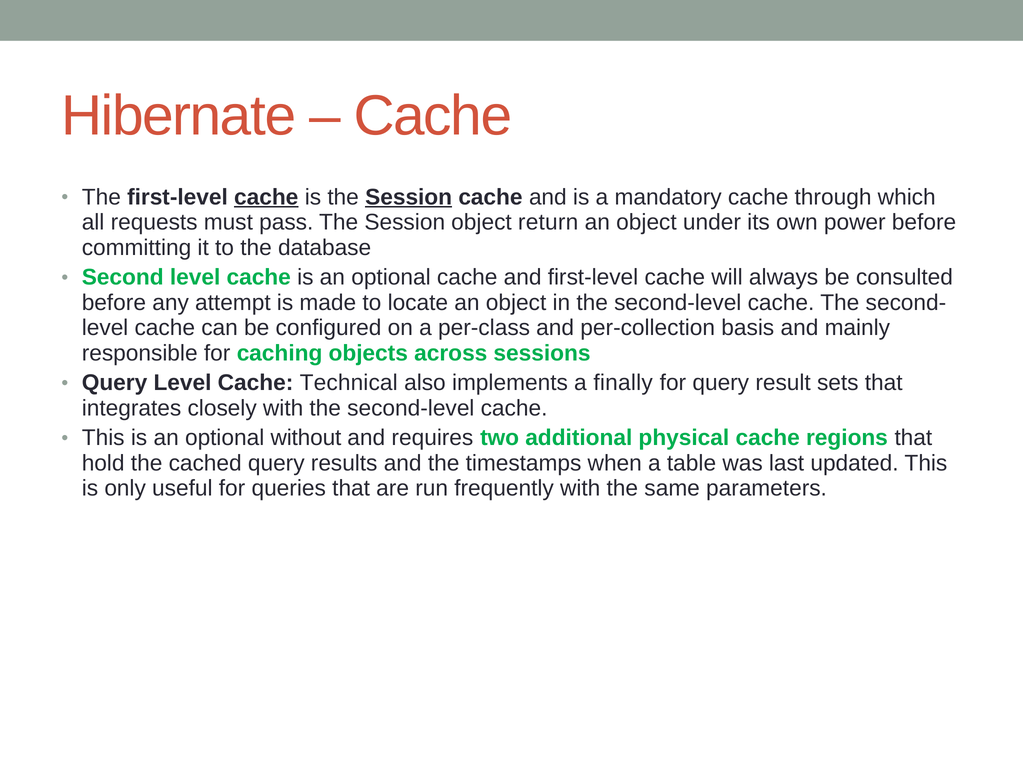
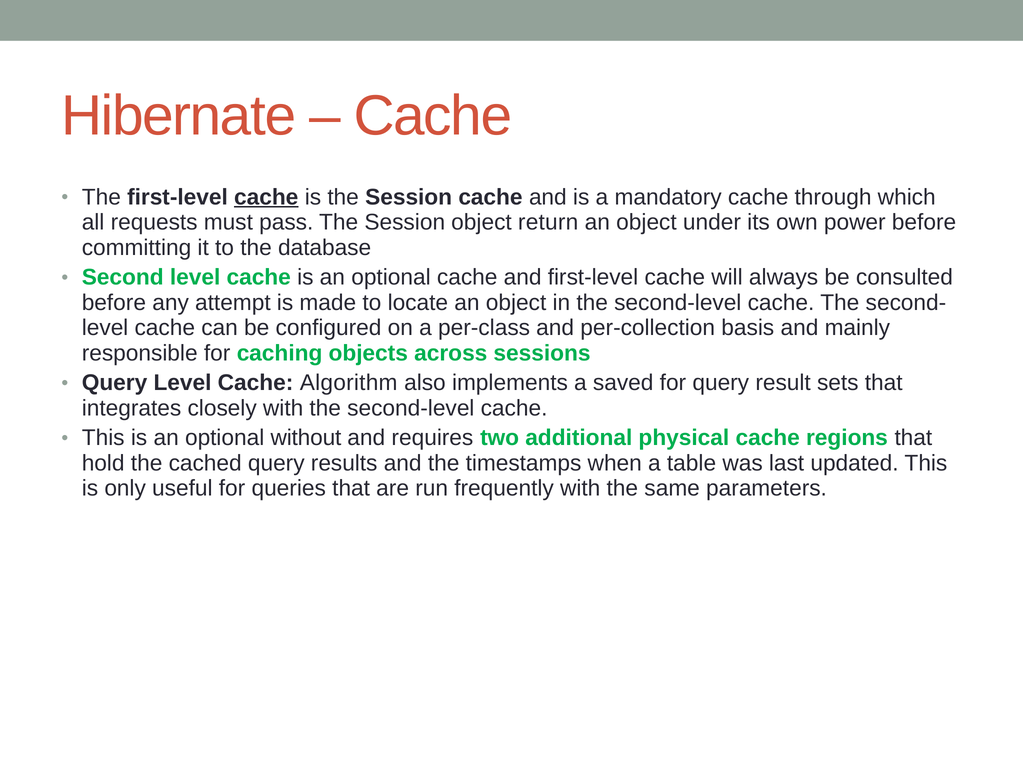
Session underline: present -> none (409, 197)
Technical: Technical -> Algorithm (349, 383)
finally: finally -> saved (623, 383)
